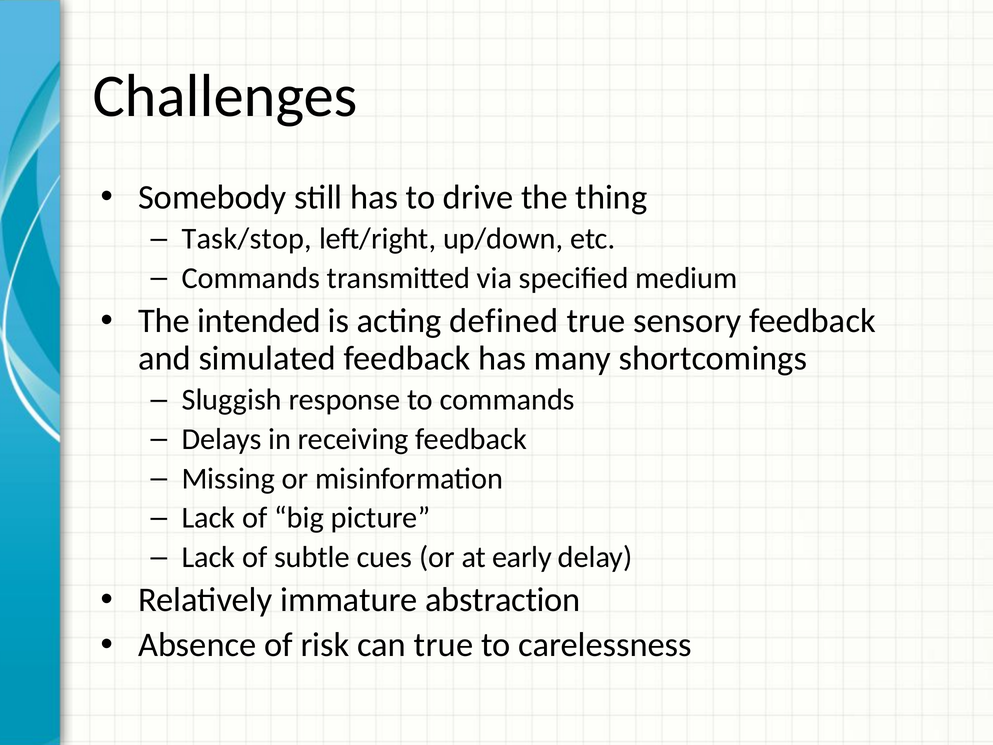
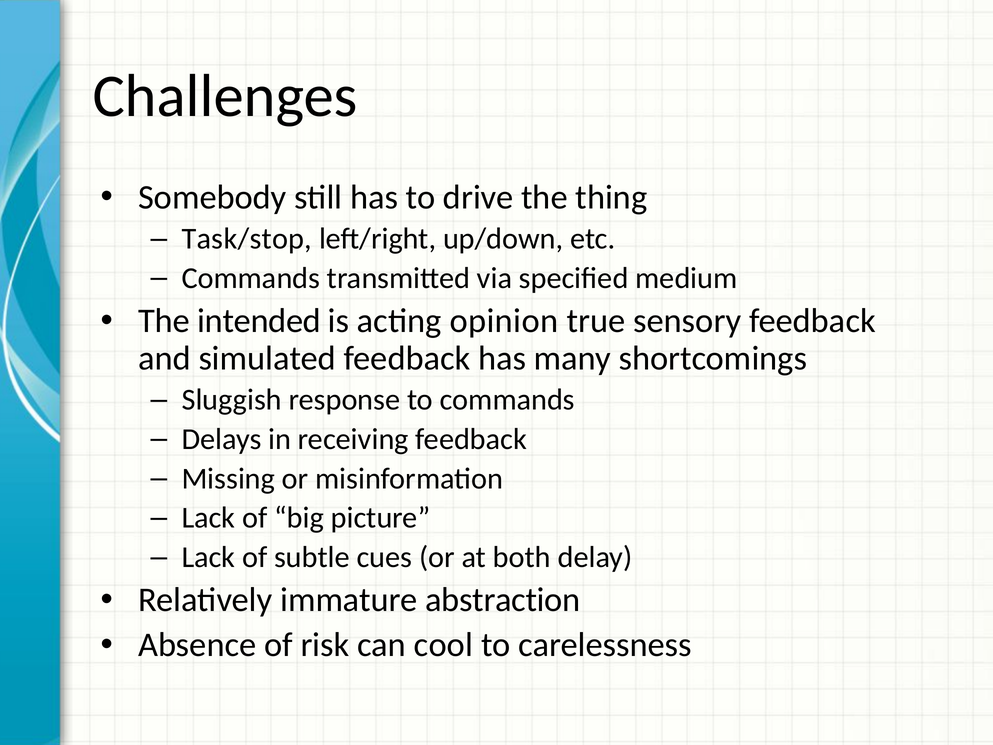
defined: defined -> opinion (504, 321)
early: early -> both (522, 557)
can true: true -> cool (443, 645)
